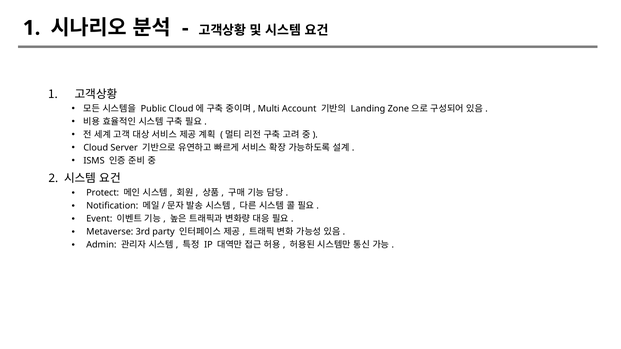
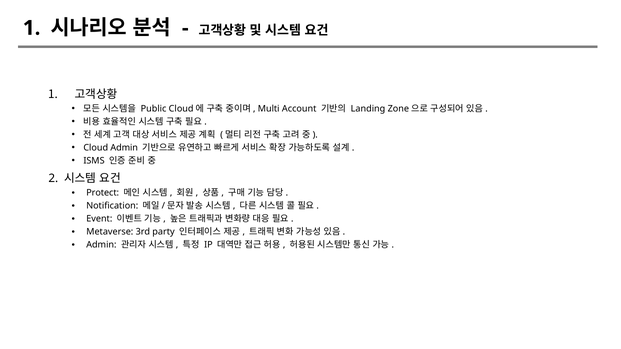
Cloud Server: Server -> Admin (124, 148)
